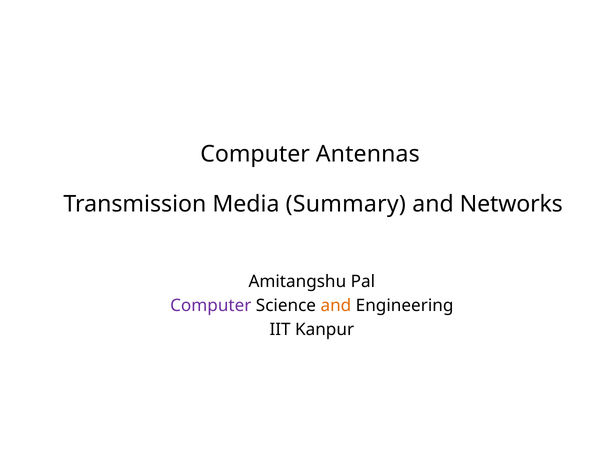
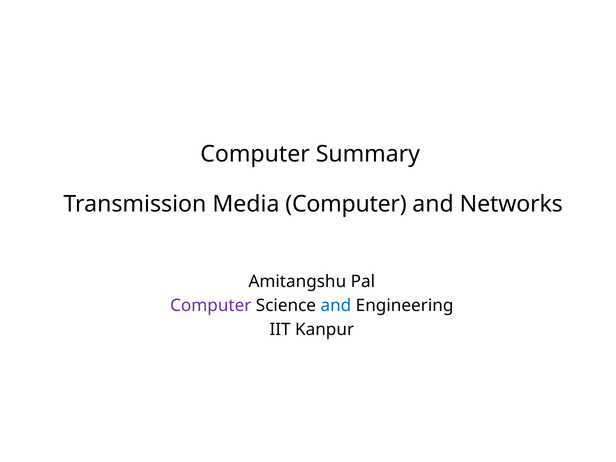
Antennas: Antennas -> Summary (368, 154)
Media Summary: Summary -> Computer (346, 204)
and colour: orange -> blue (336, 305)
